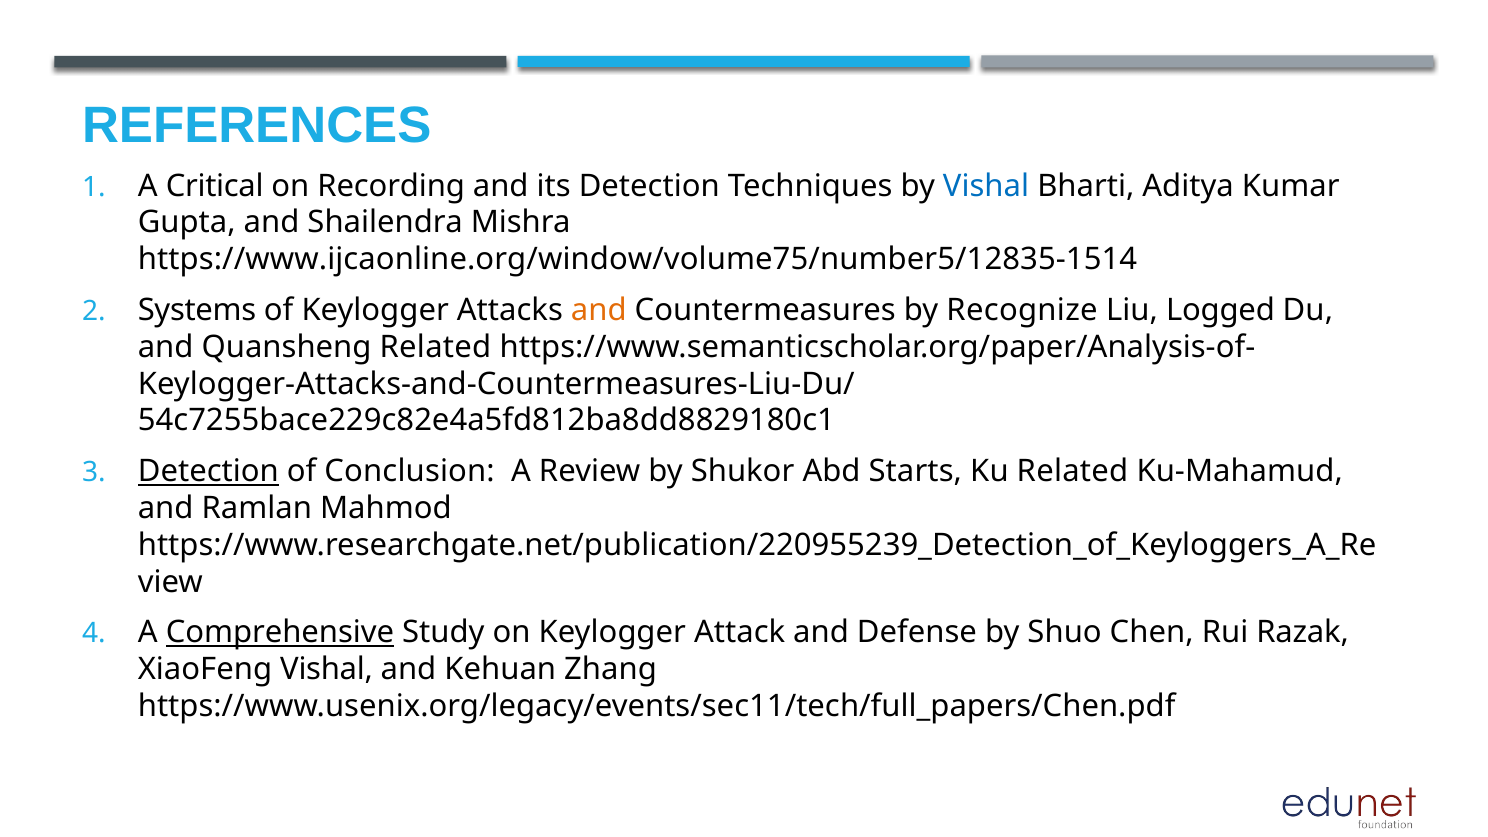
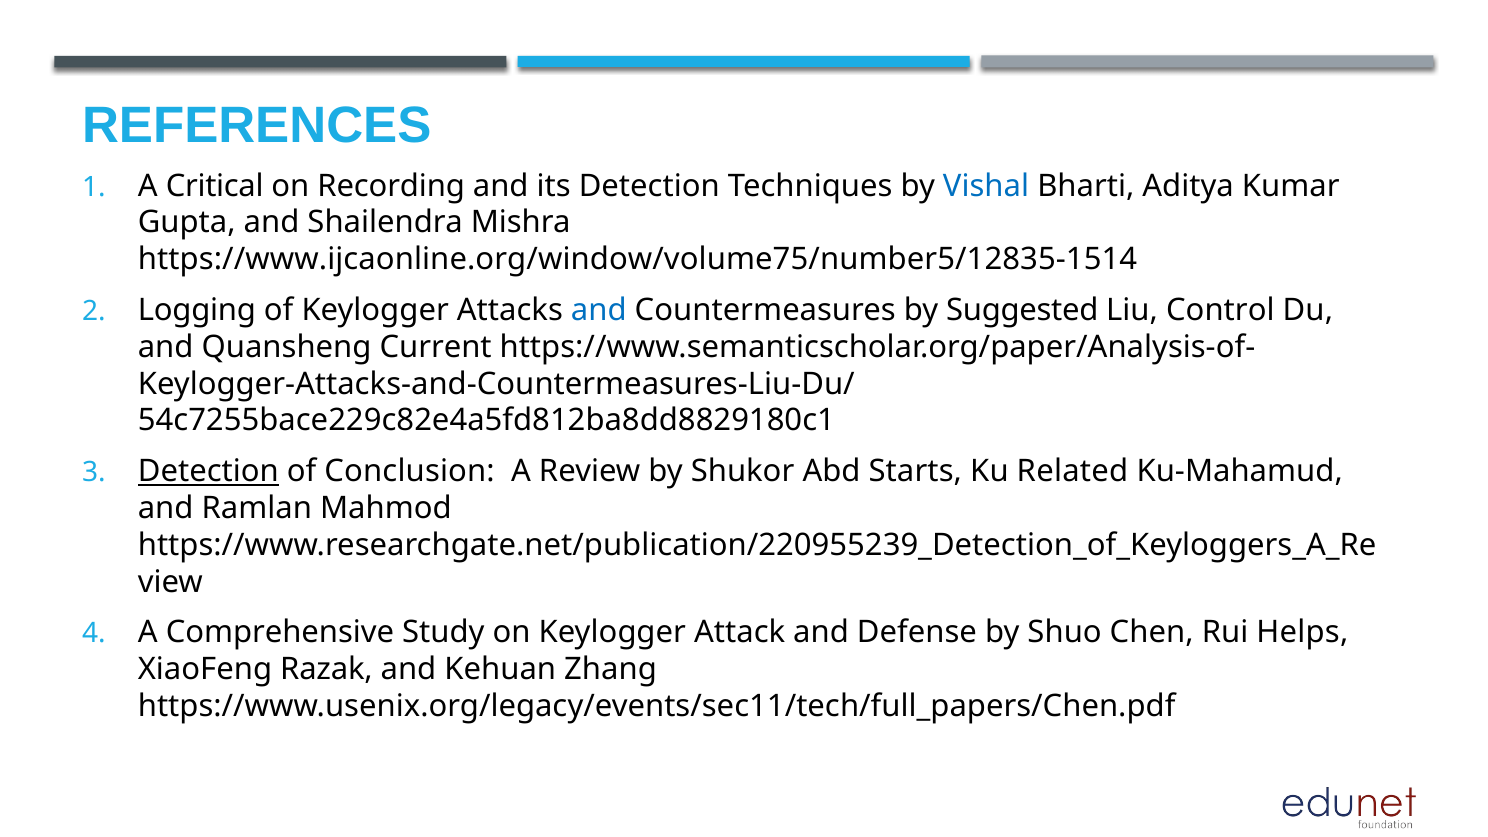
Systems: Systems -> Logging (197, 310)
and colour: orange -> blue (599, 310)
Recognize: Recognize -> Suggested (1022, 310)
Logged: Logged -> Control (1220, 310)
Quansheng Related: Related -> Current (436, 347)
Comprehensive underline: present -> none (280, 633)
Razak: Razak -> Helps (1302, 633)
XiaoFeng Vishal: Vishal -> Razak (326, 669)
